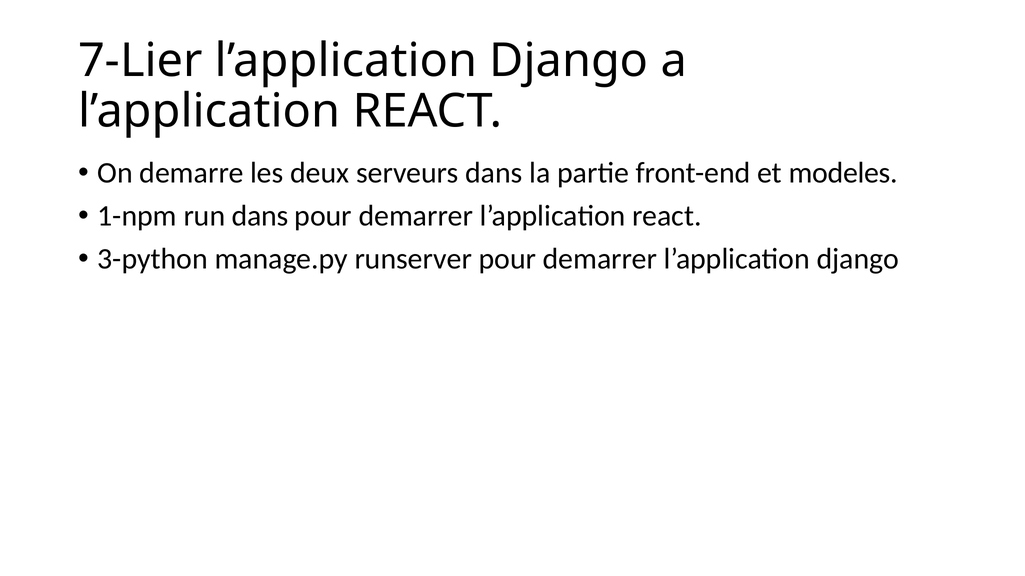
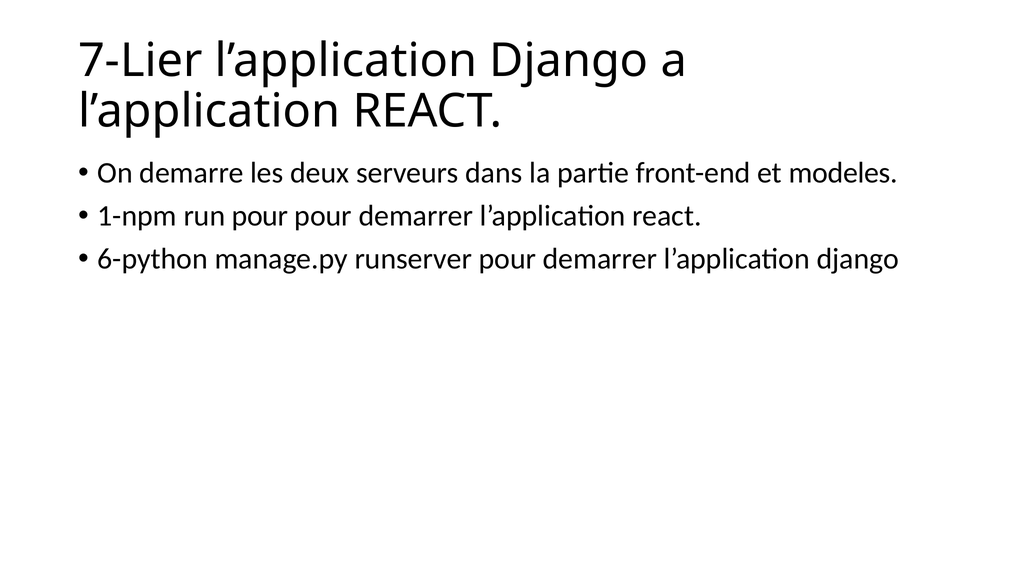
run dans: dans -> pour (260, 216)
3-python: 3-python -> 6-python (153, 259)
